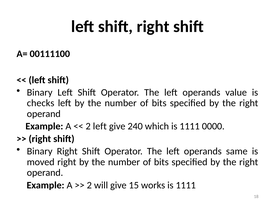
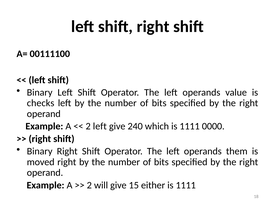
same: same -> them (237, 151)
works: works -> either (153, 185)
